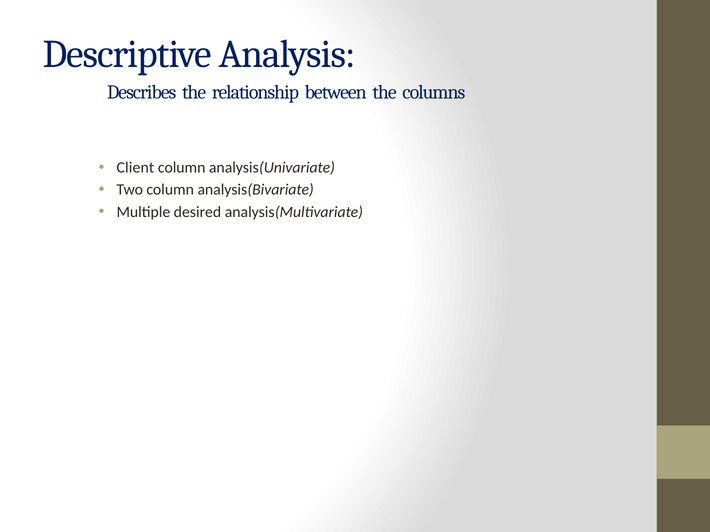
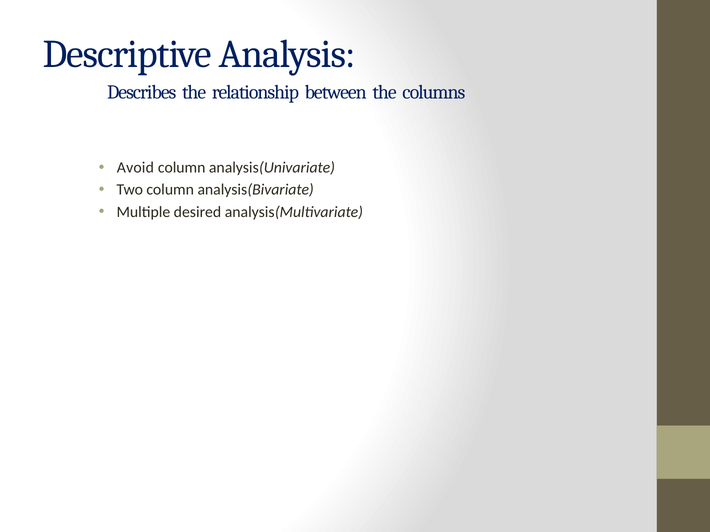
Client: Client -> Avoid (135, 168)
